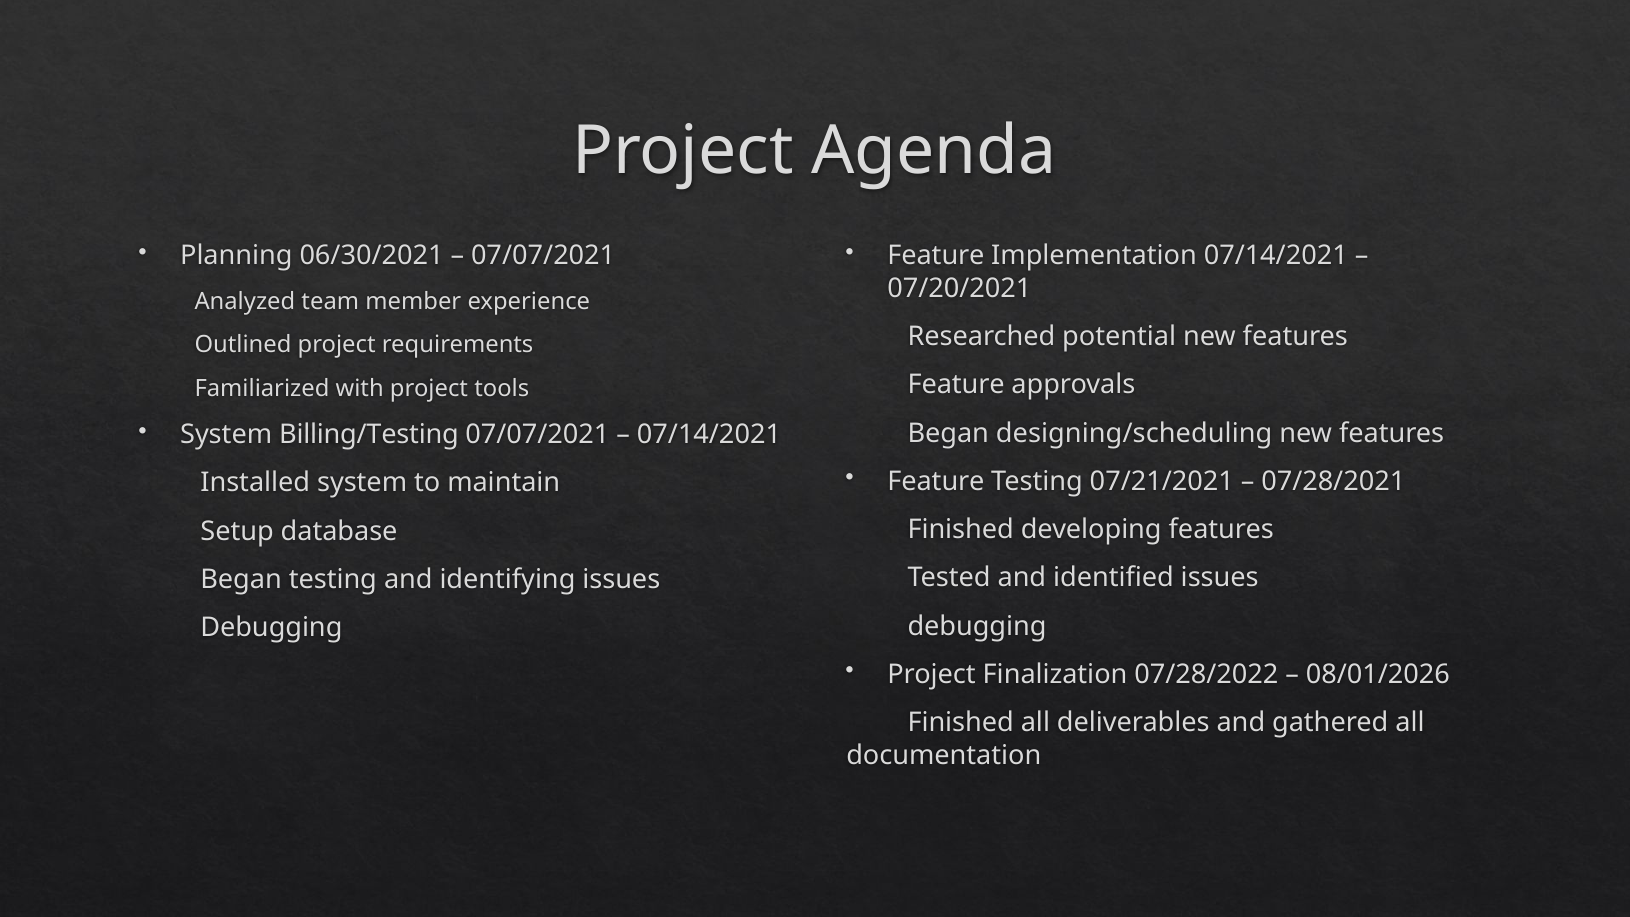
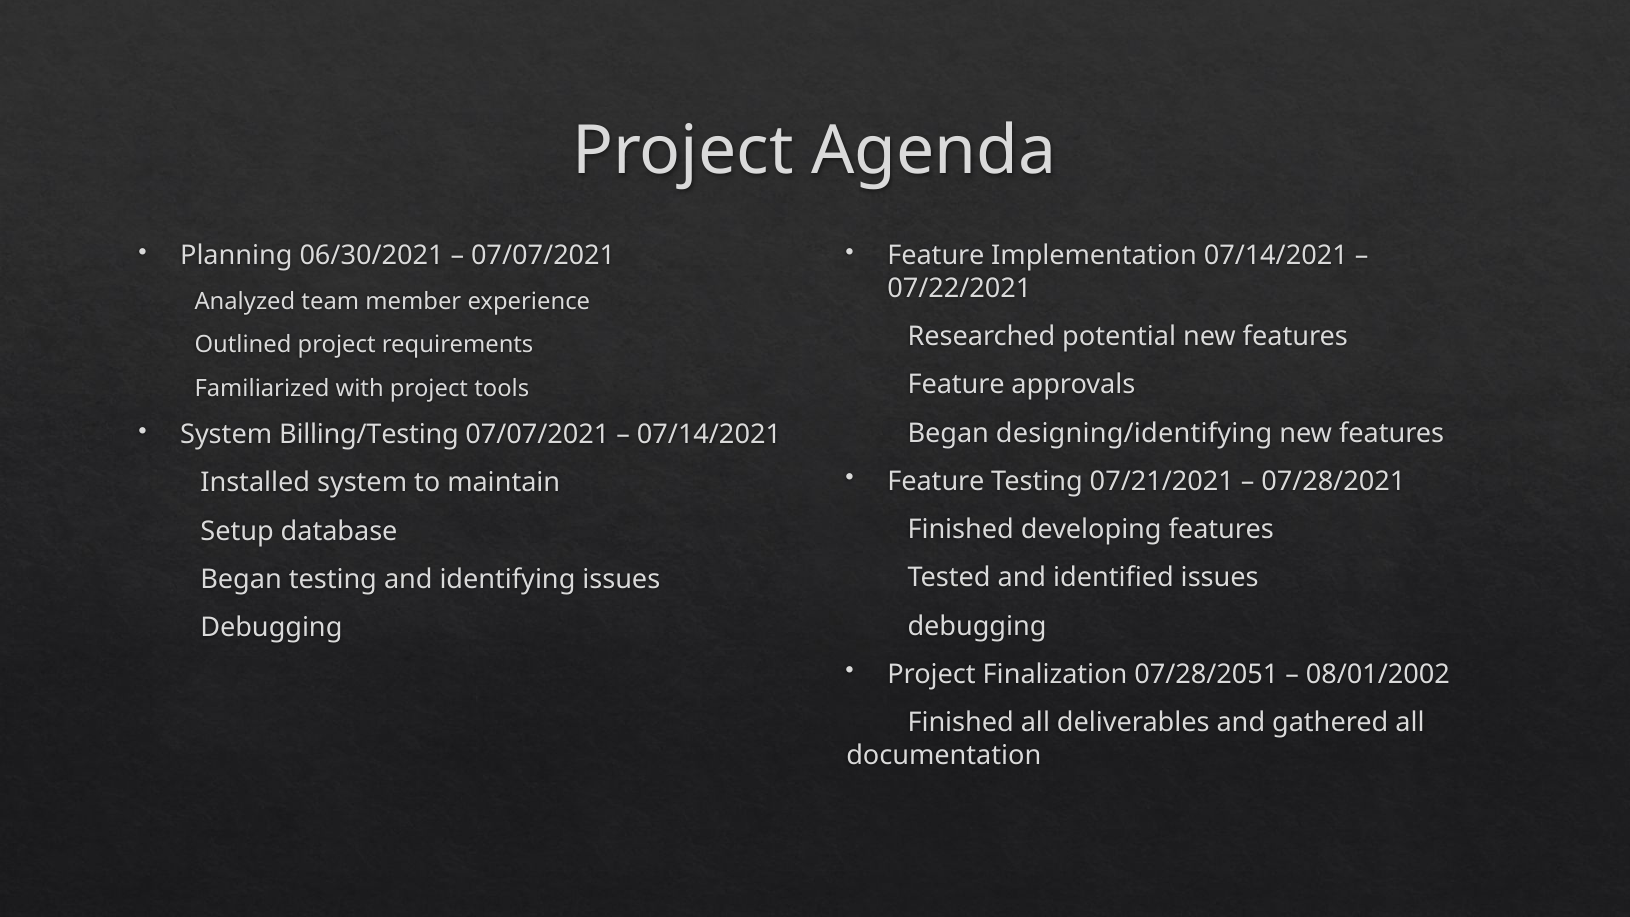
07/20/2021: 07/20/2021 -> 07/22/2021 (959, 288)
designing/scheduling: designing/scheduling -> designing/identifying (1134, 433)
07/28/2022: 07/28/2022 -> 07/28/2051 (1206, 674)
08/01/2026: 08/01/2026 -> 08/01/2002 (1378, 674)
